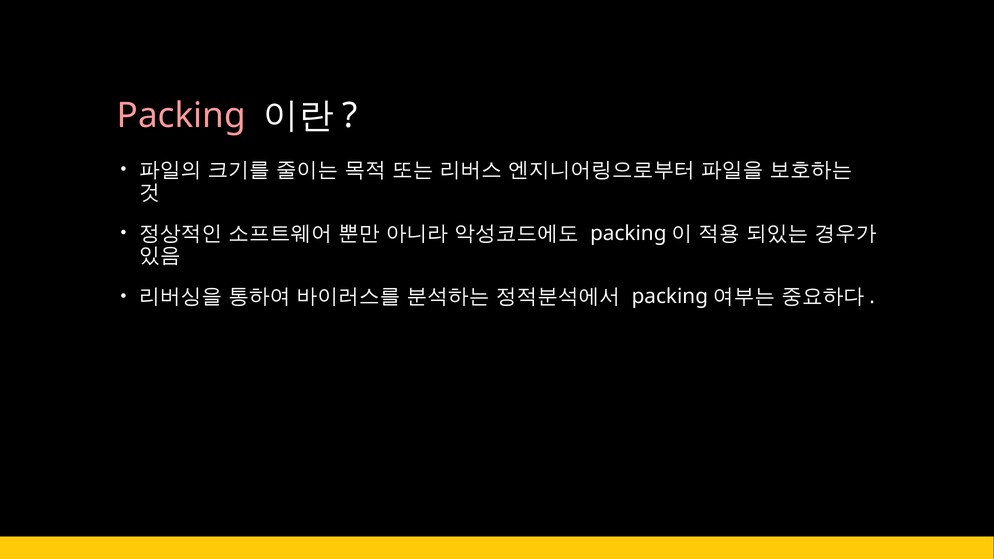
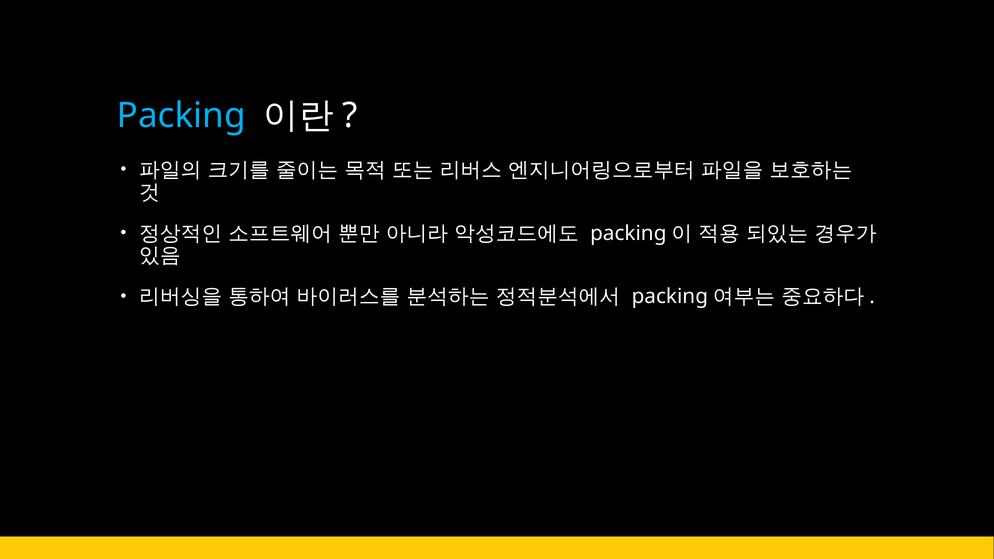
Packing colour: pink -> light blue (181, 116)
